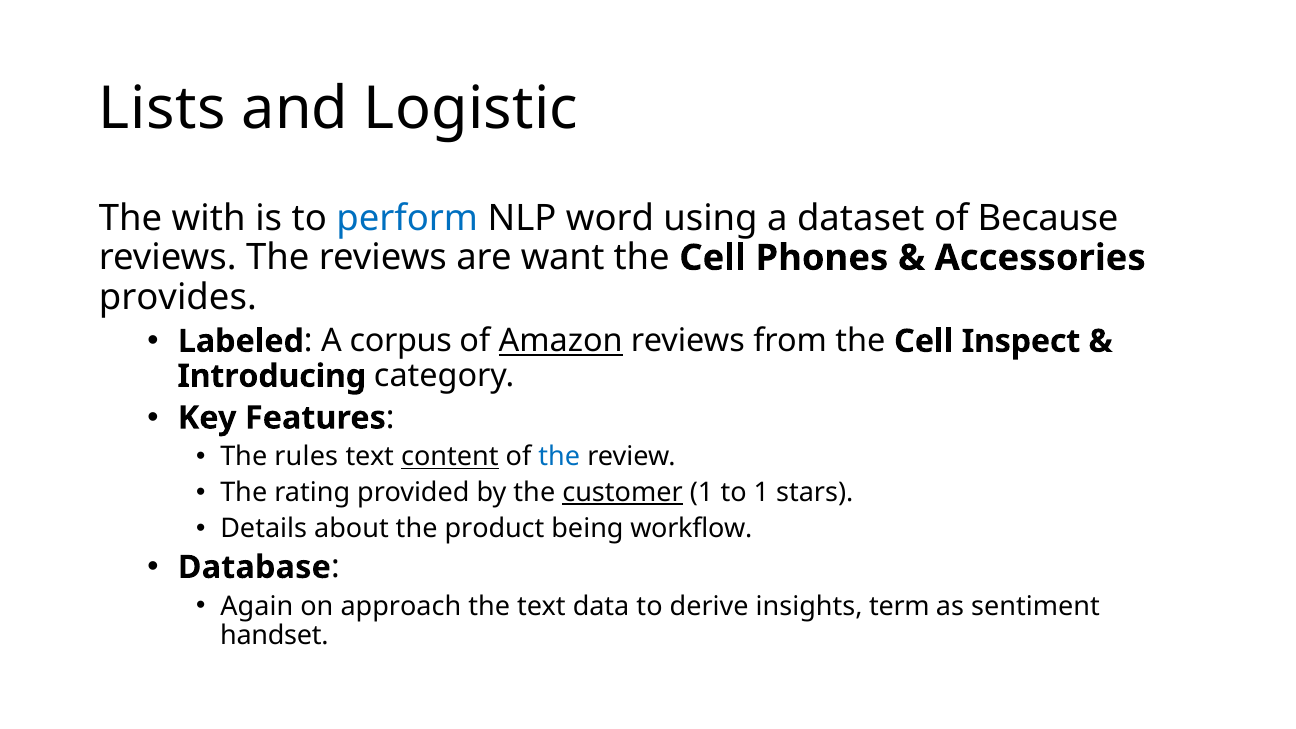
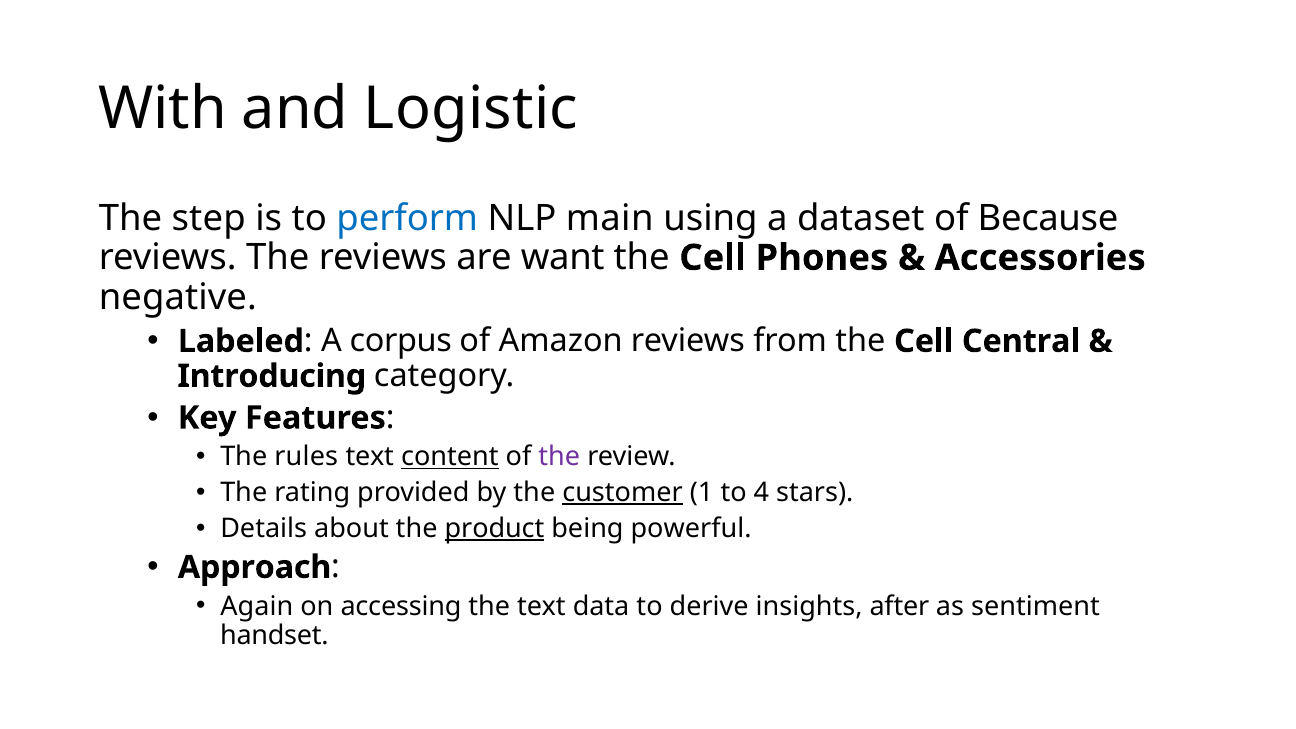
Lists: Lists -> With (163, 109)
with: with -> step (209, 218)
word: word -> main (610, 218)
provides: provides -> negative (178, 297)
Amazon underline: present -> none (561, 341)
Inspect: Inspect -> Central (1021, 341)
the colour: blue -> purple (559, 457)
to 1: 1 -> 4 (761, 493)
product underline: none -> present (494, 529)
workflow: workflow -> powerful (691, 529)
Database: Database -> Approach (255, 567)
approach: approach -> accessing (401, 606)
term: term -> after (899, 606)
